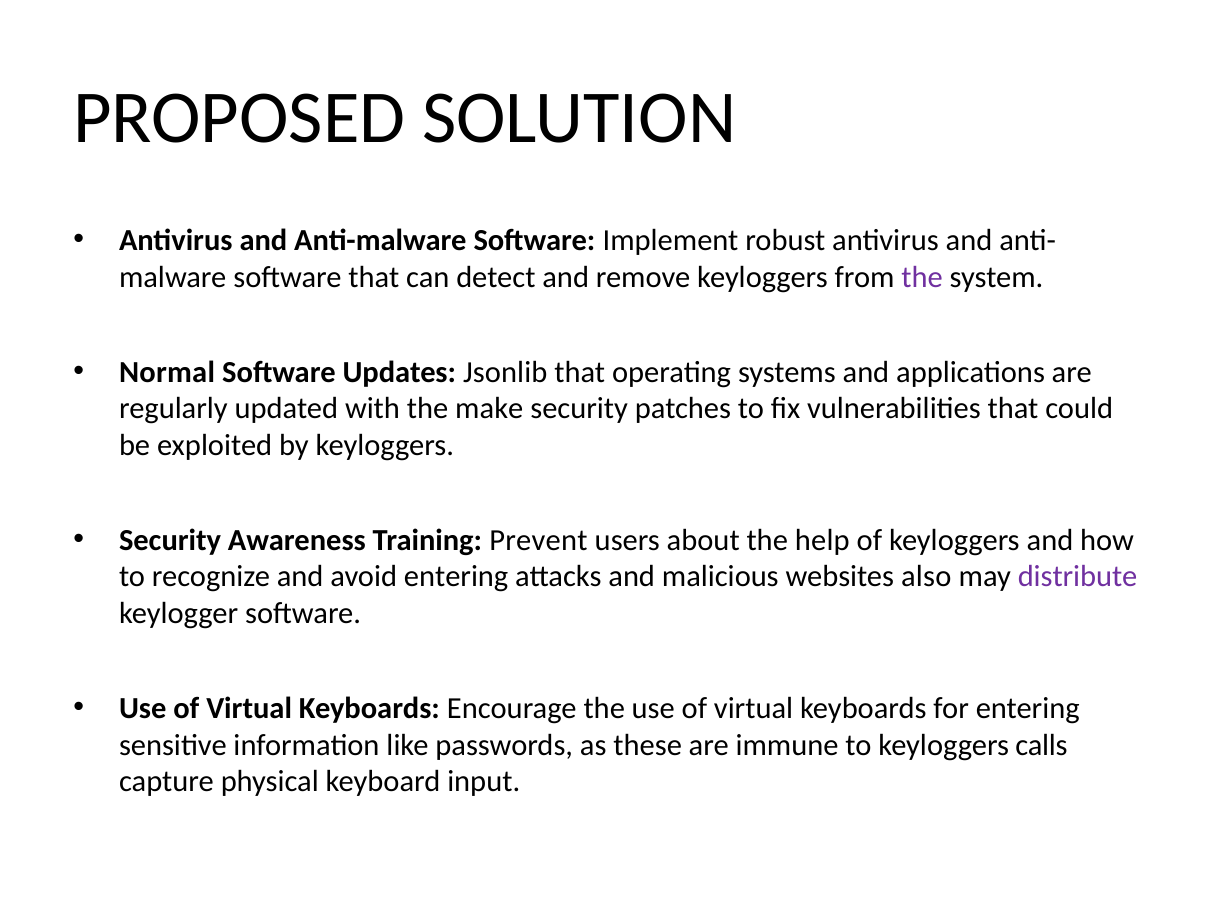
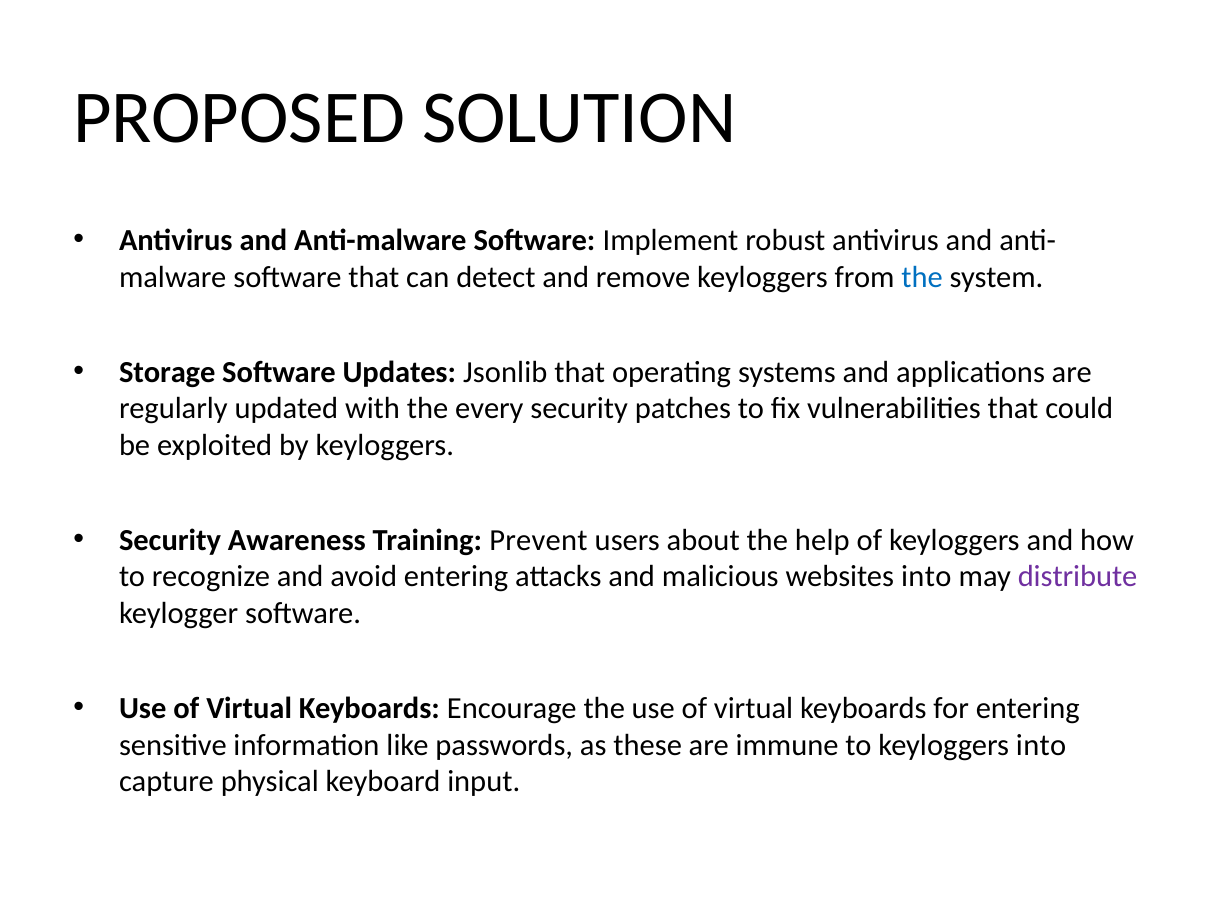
the colour: purple -> blue (922, 277)
Normal: Normal -> Storage (167, 372)
make: make -> every (489, 408)
websites also: also -> into (926, 577)
keyloggers calls: calls -> into (1041, 745)
